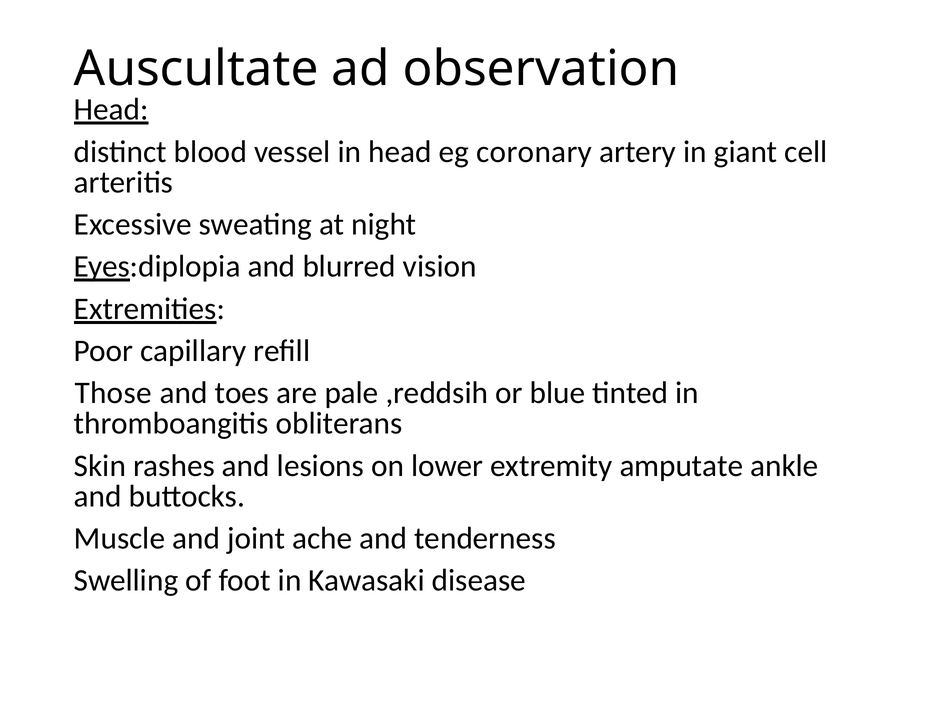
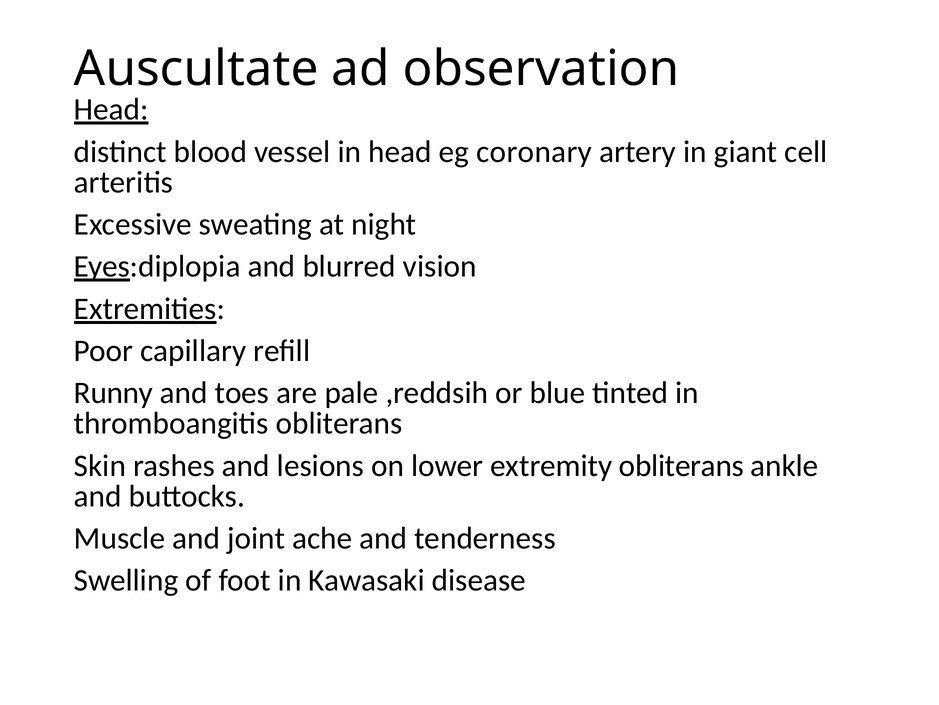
Those: Those -> Runny (113, 393)
extremity amputate: amputate -> obliterans (681, 465)
